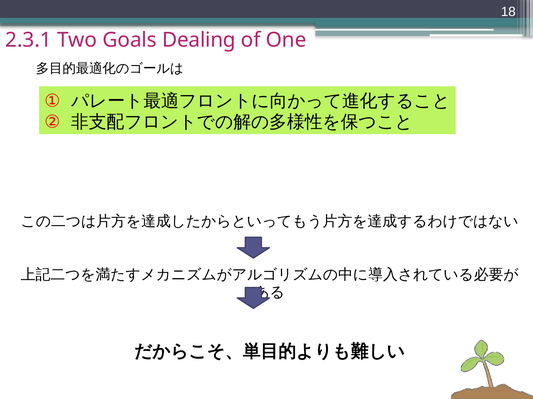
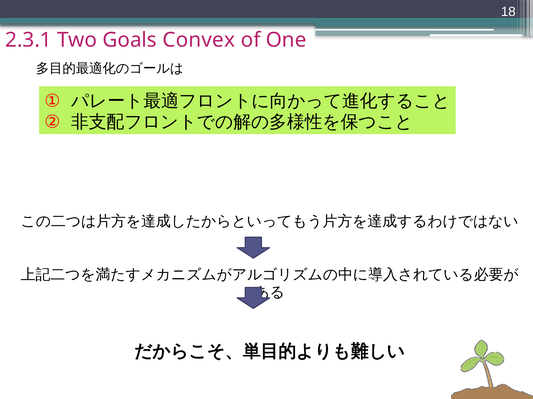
Dealing: Dealing -> Convex (199, 40)
